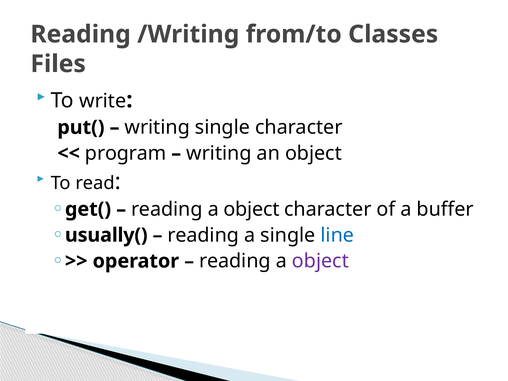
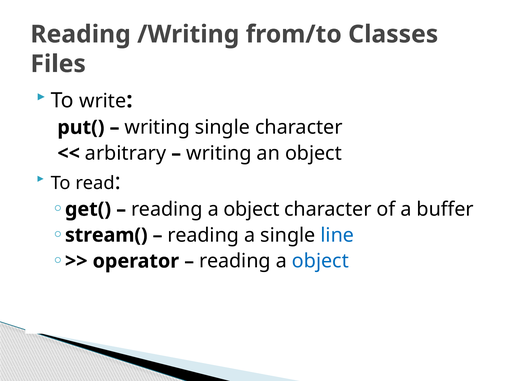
program: program -> arbitrary (126, 153)
usually(: usually( -> stream( (106, 235)
object colour: purple -> blue (320, 261)
